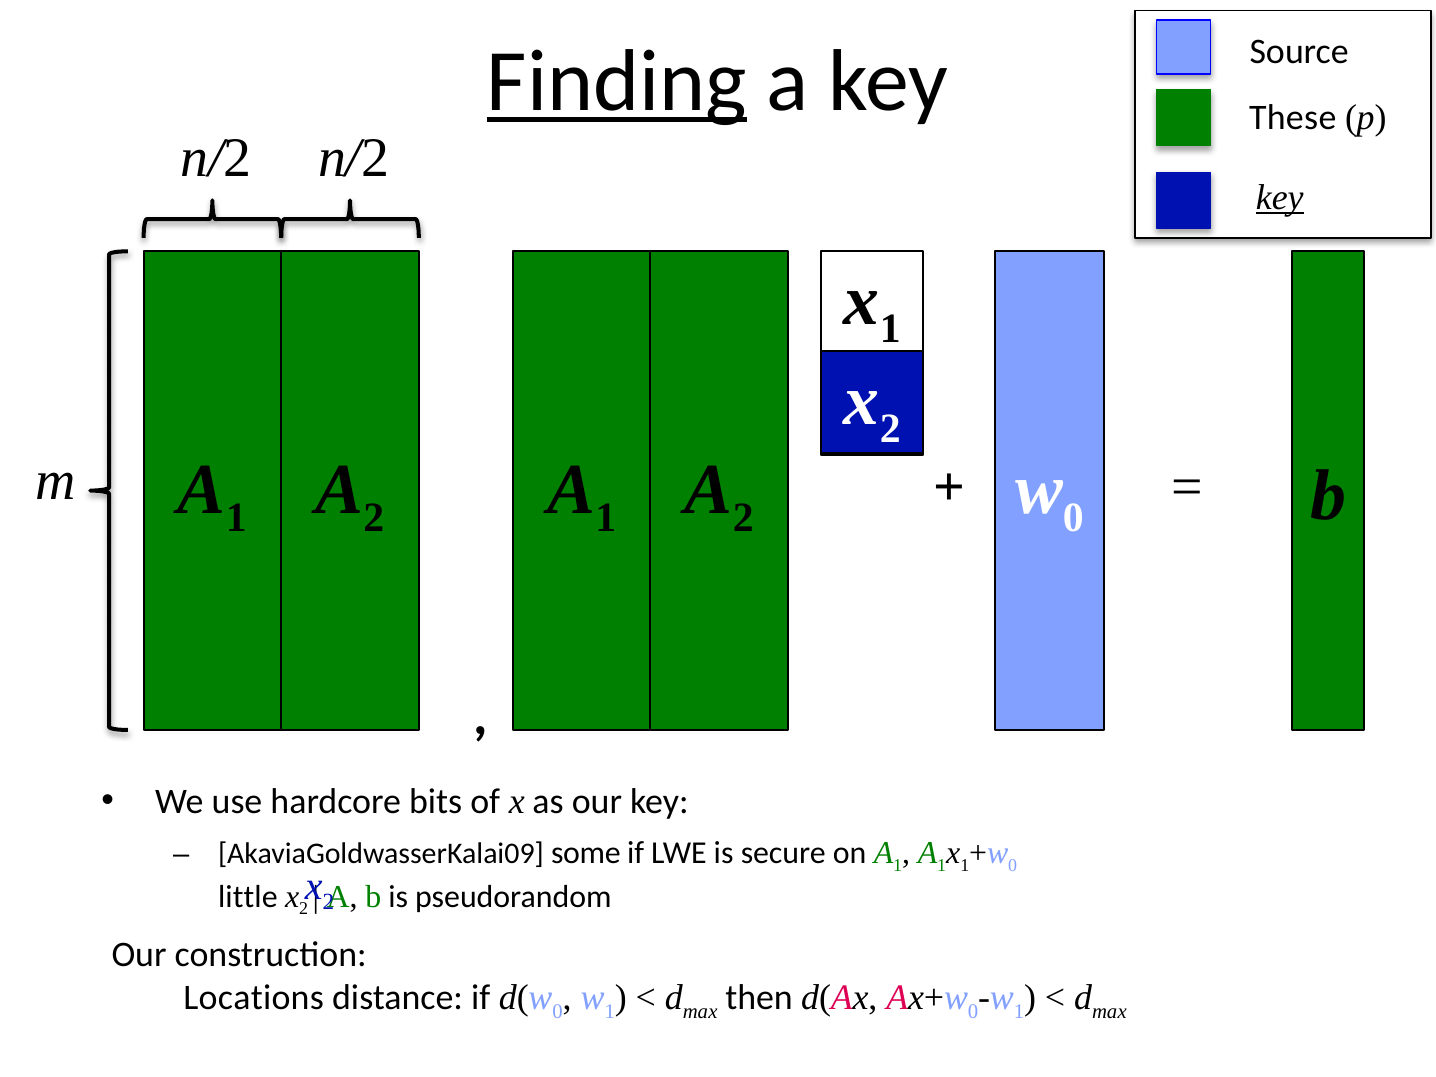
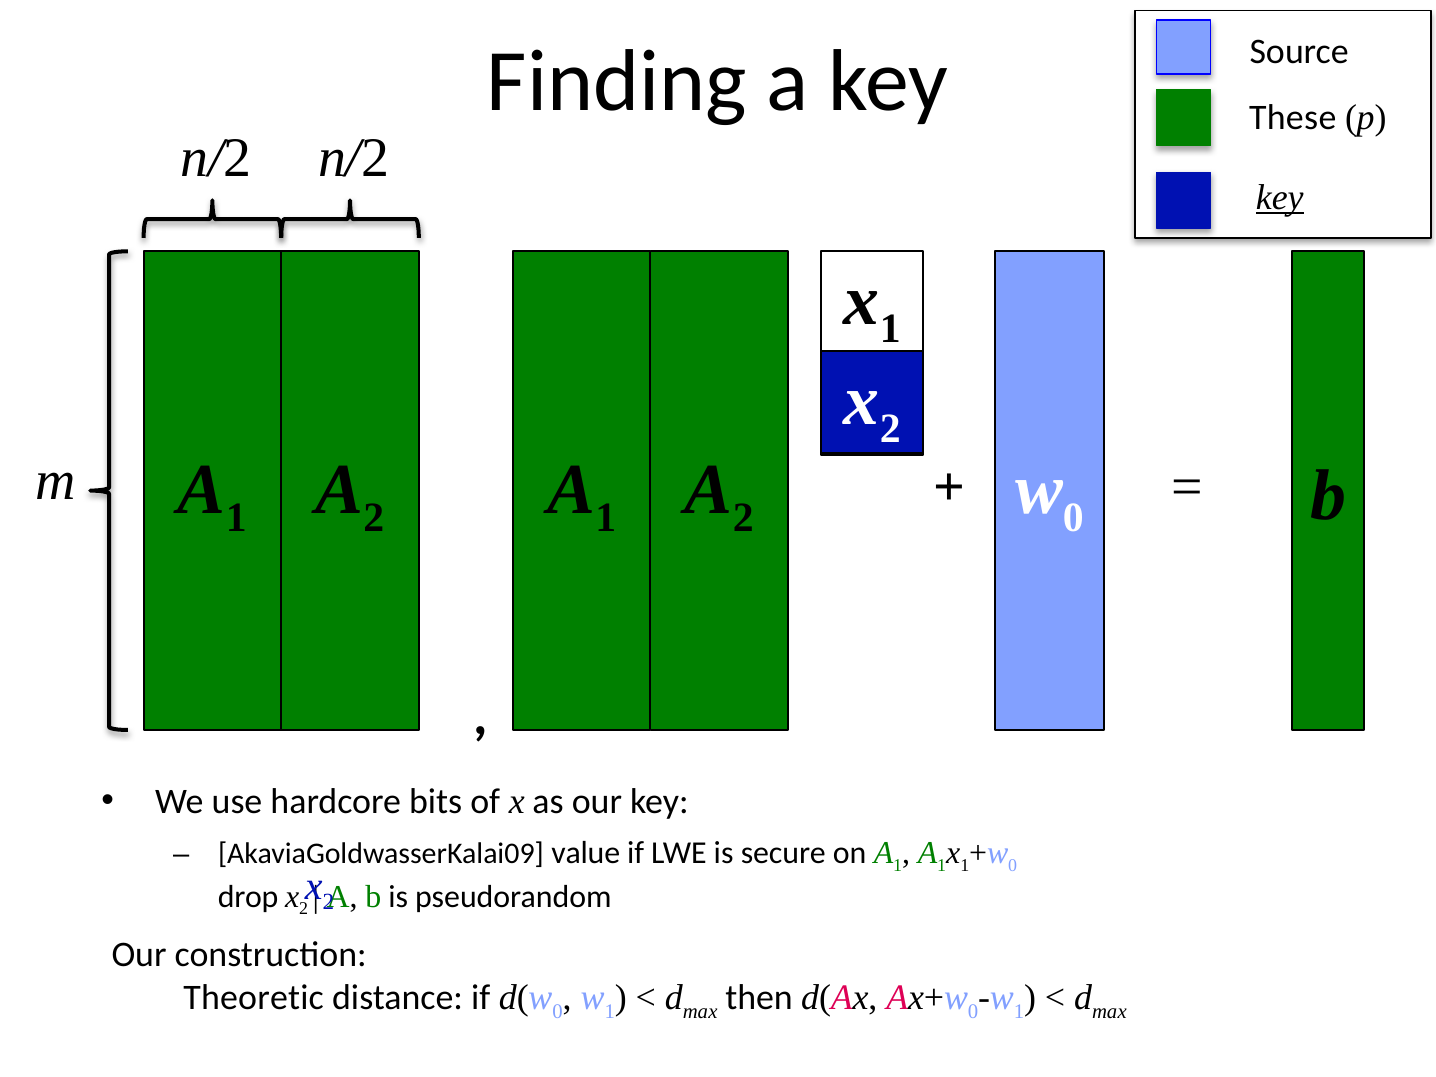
Finding underline: present -> none (617, 82)
some: some -> value (586, 853)
little: little -> drop (248, 897)
Locations: Locations -> Theoretic (254, 997)
